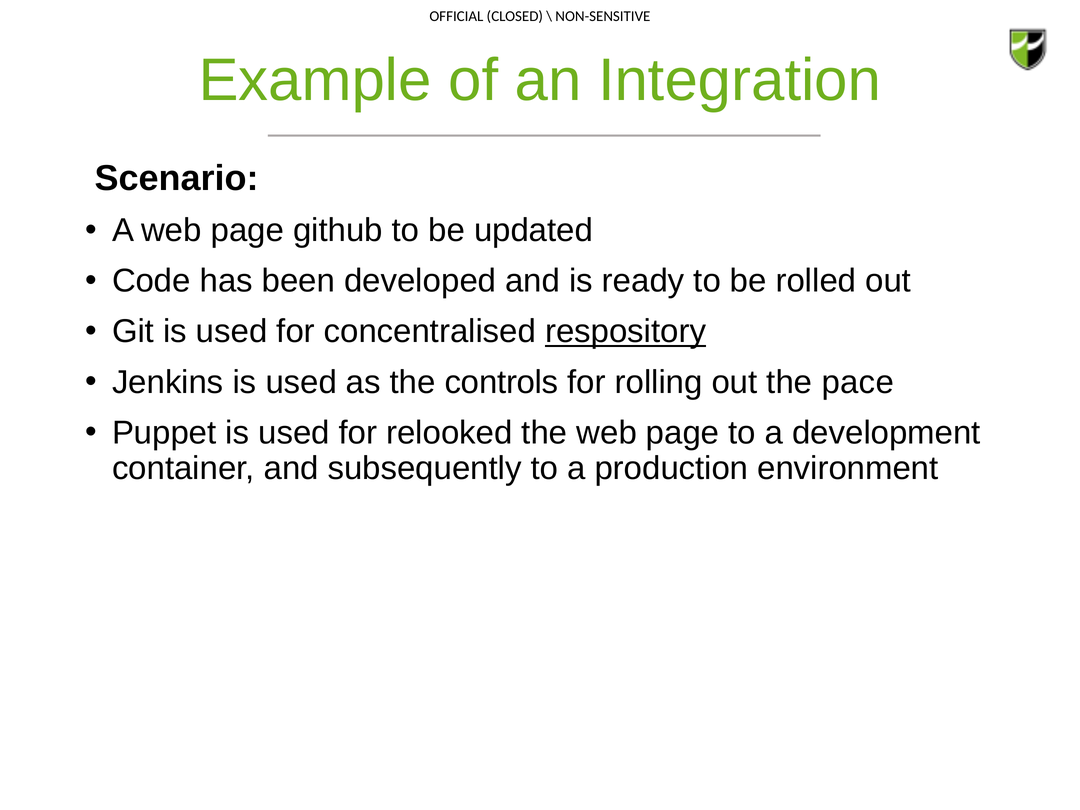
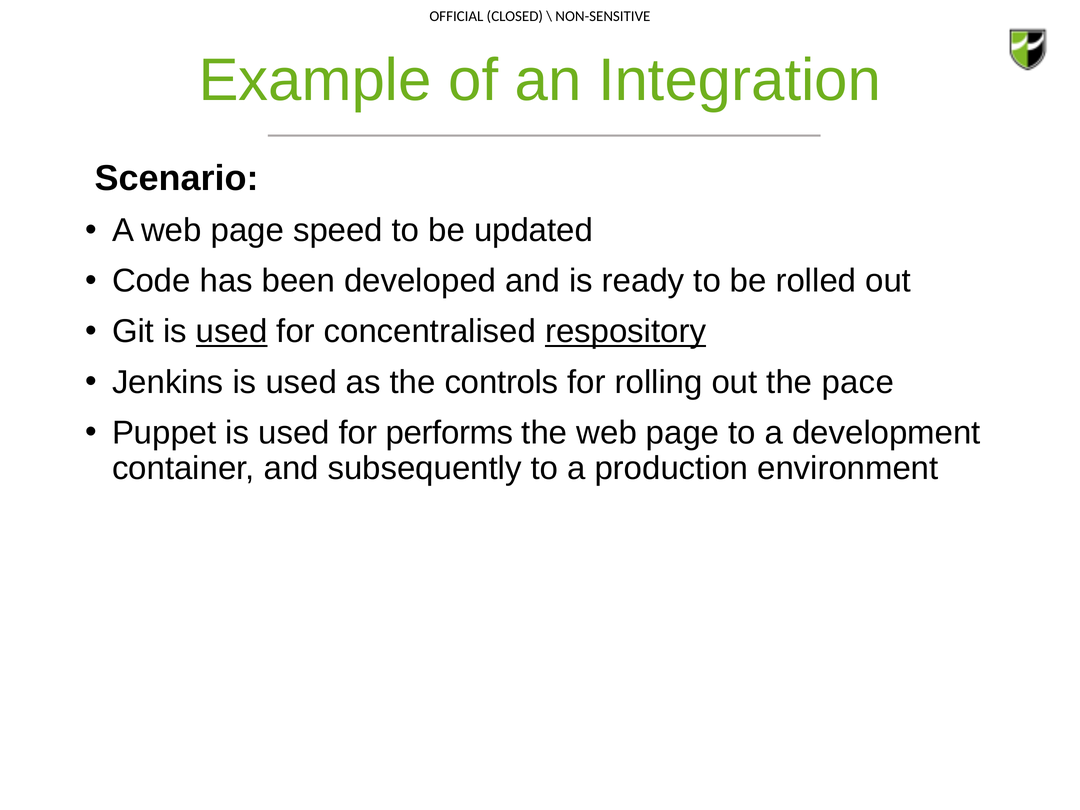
github: github -> speed (338, 230)
used underline: none -> present (232, 332)
relooked: relooked -> performs (449, 433)
